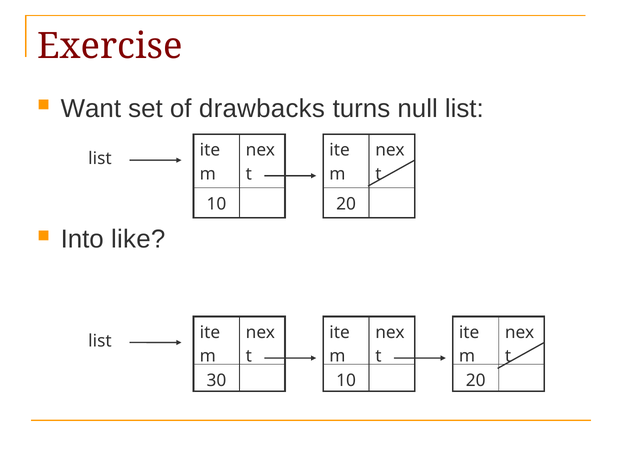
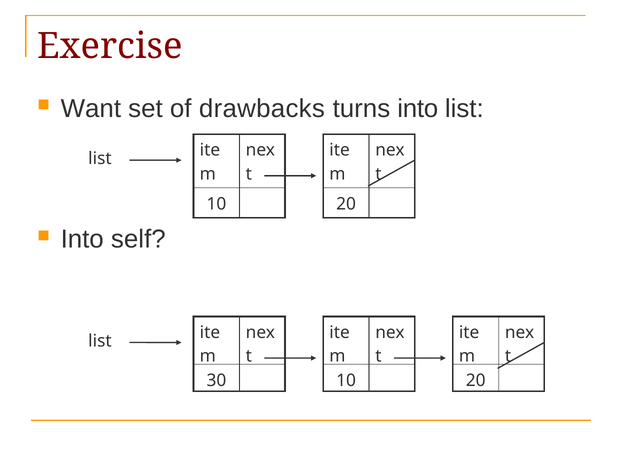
turns null: null -> into (418, 109)
like: like -> self (138, 239)
